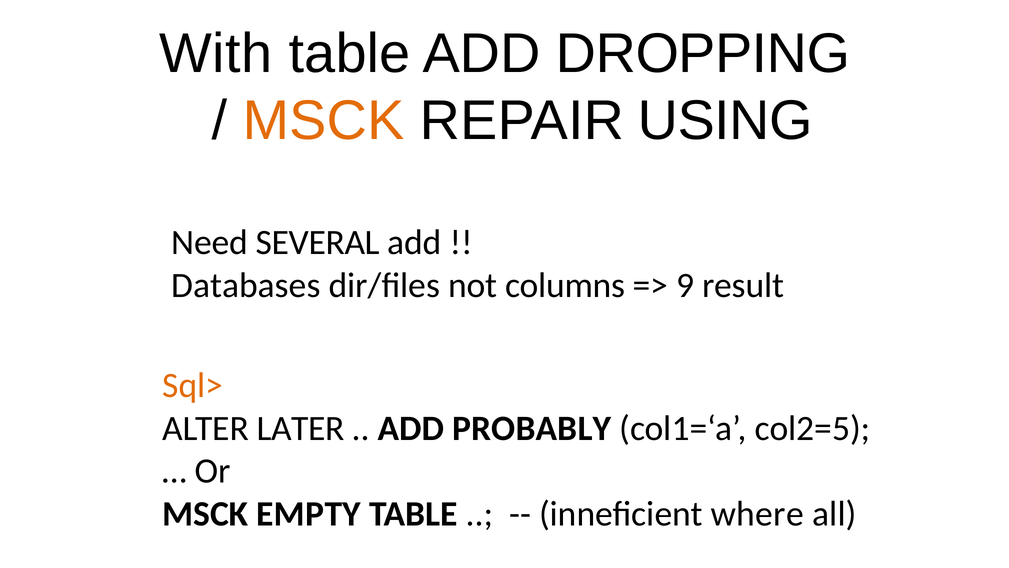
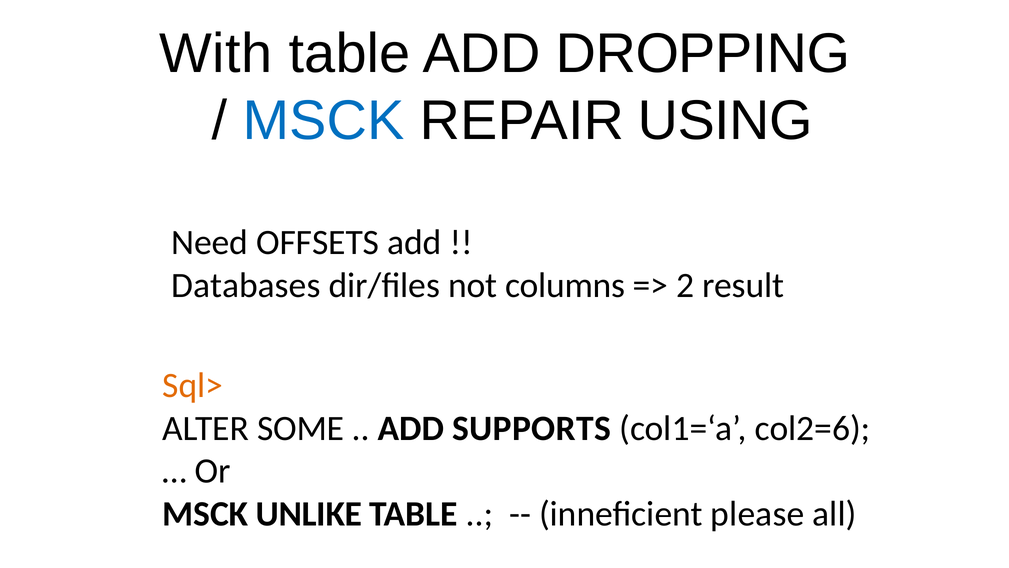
MSCK colour: orange -> blue (324, 121)
SEVERAL: SEVERAL -> OFFSETS (318, 242)
9: 9 -> 2 (685, 285)
LATER: LATER -> SOME (301, 428)
PROBABLY: PROBABLY -> SUPPORTS (532, 428)
col2=5: col2=5 -> col2=6 (813, 428)
EMPTY: EMPTY -> UNLIKE (309, 513)
where: where -> please (757, 513)
